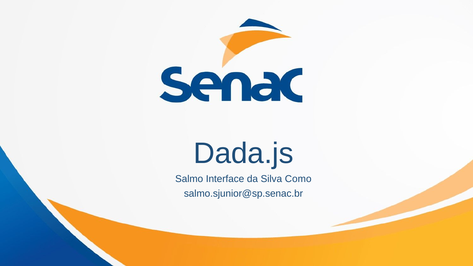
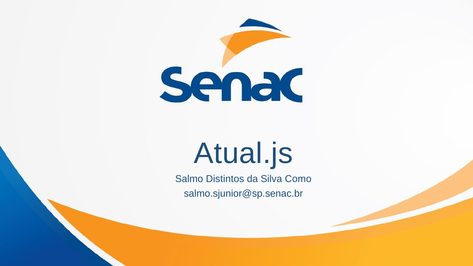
Dada.js: Dada.js -> Atual.js (243, 153)
Interface: Interface -> Distintos (225, 179)
